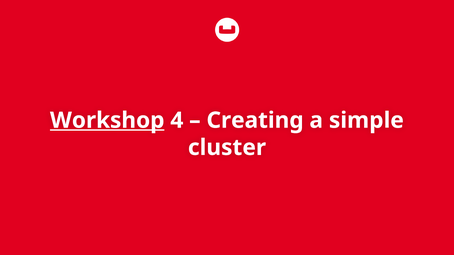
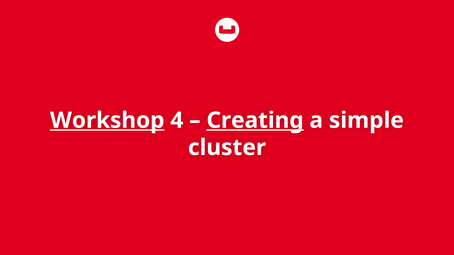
Creating underline: none -> present (255, 120)
